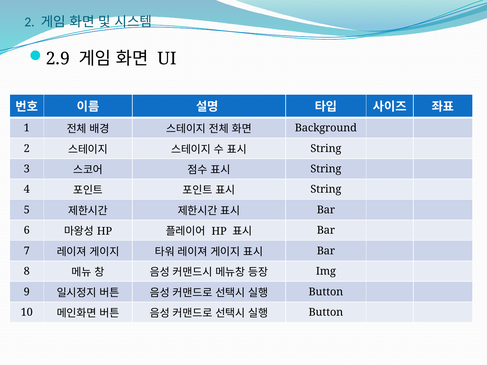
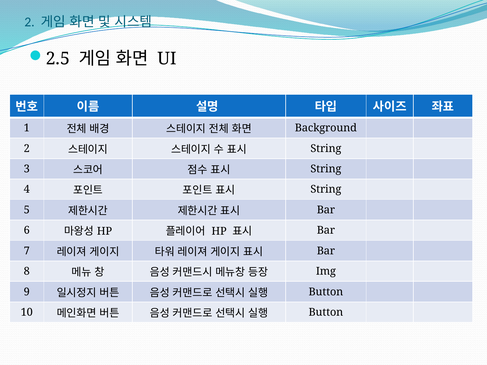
2.9: 2.9 -> 2.5 (58, 59)
